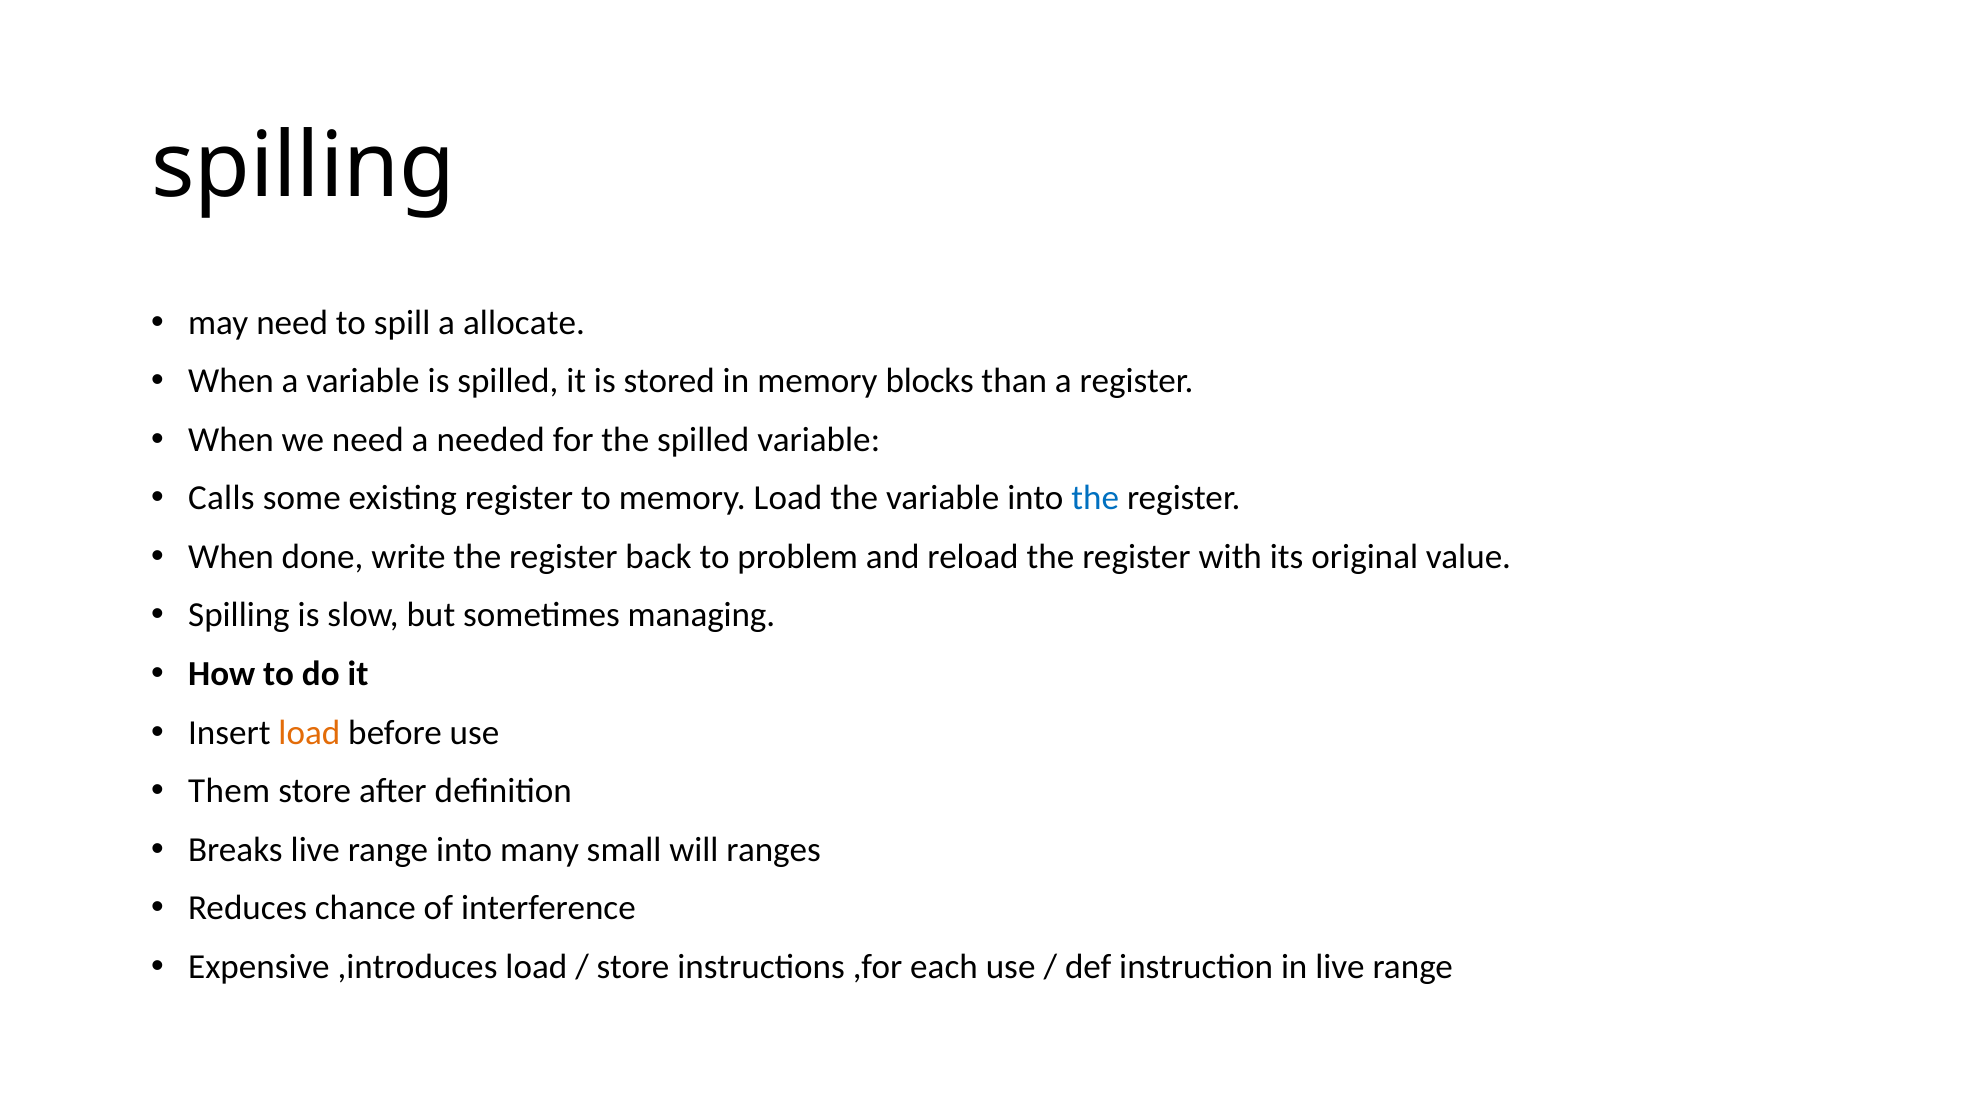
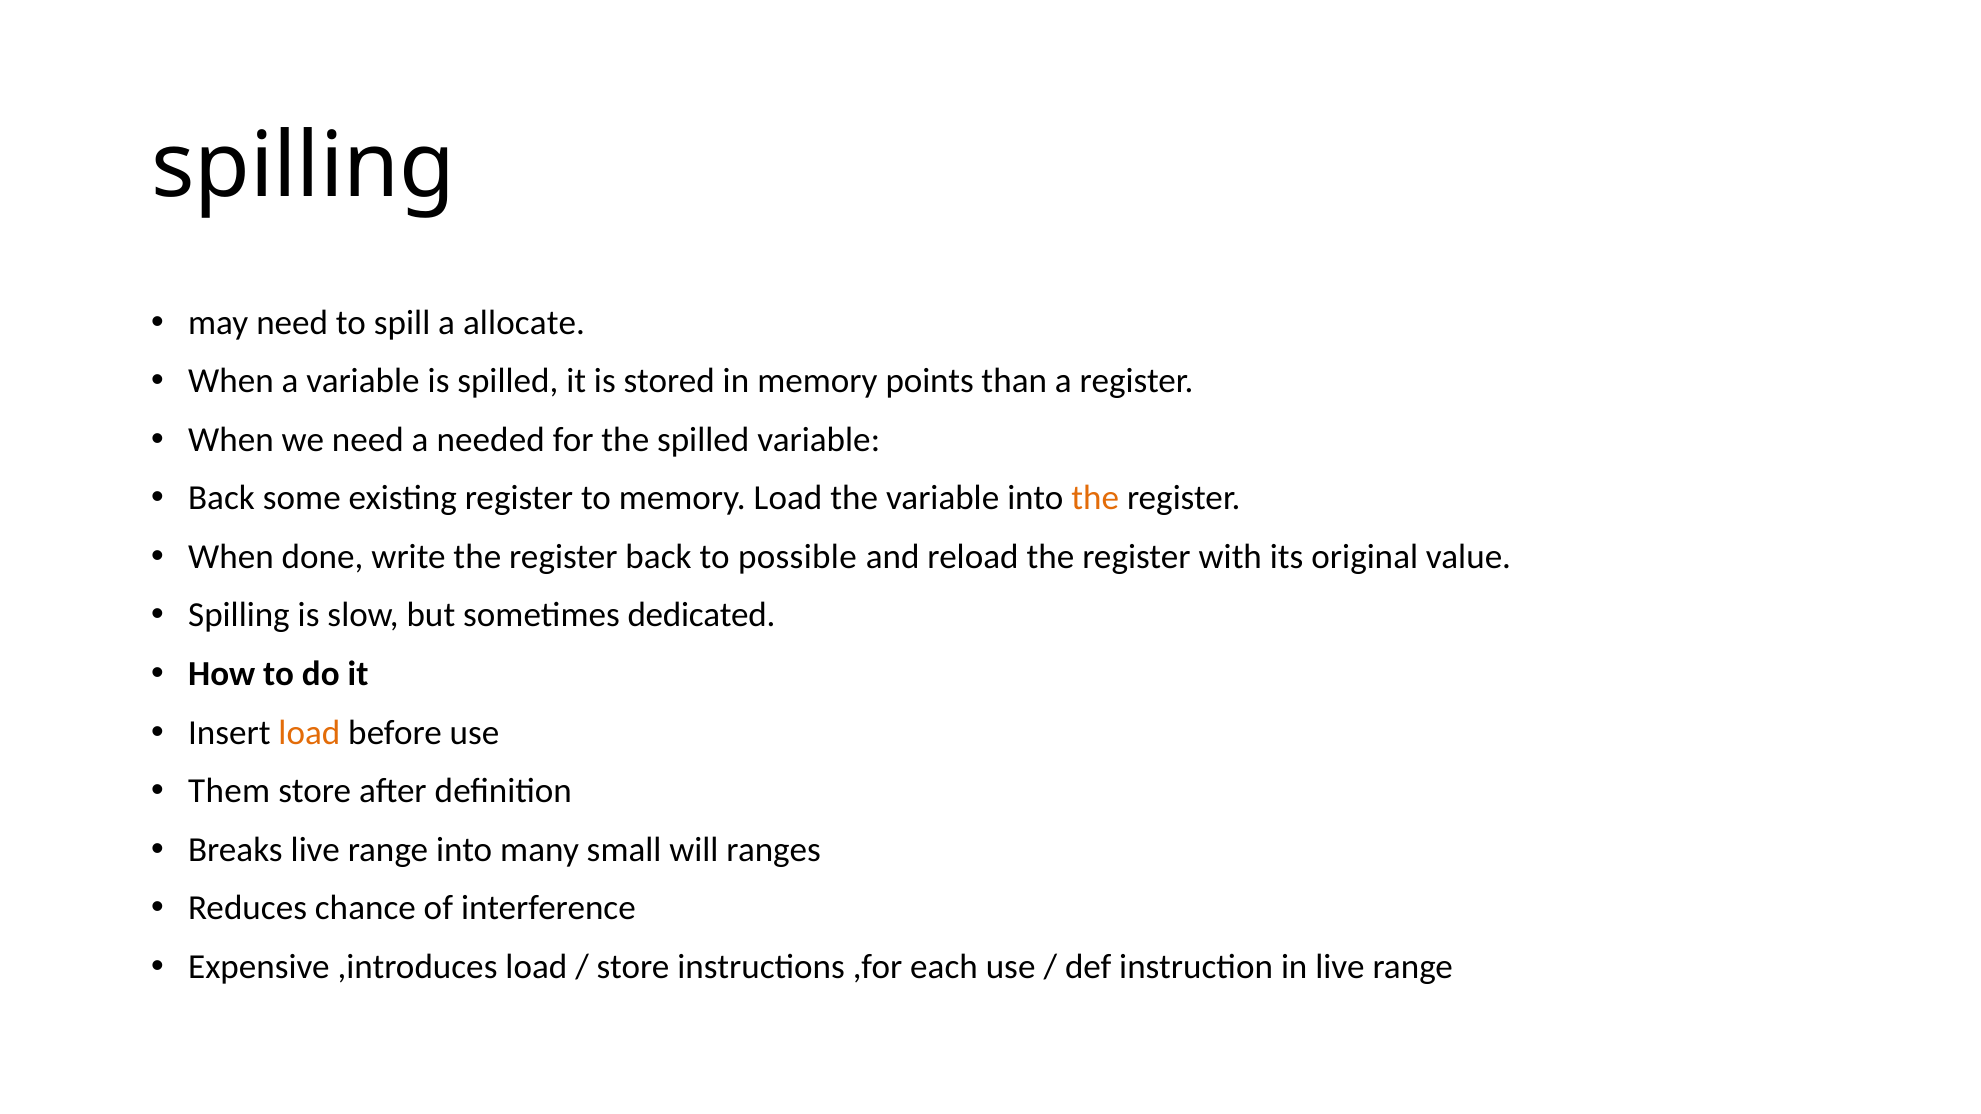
blocks: blocks -> points (930, 381)
Calls: Calls -> Back (222, 498)
the colour: blue -> orange (1095, 498)
problem: problem -> possible (797, 557)
managing: managing -> dedicated (701, 616)
